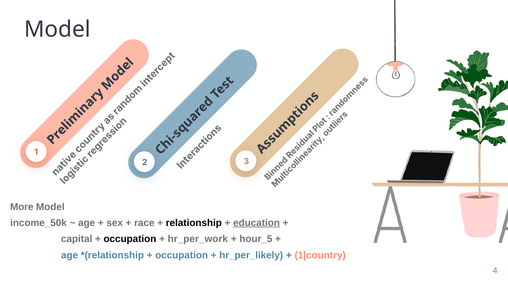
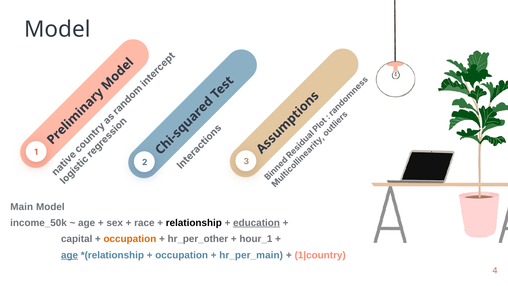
More: More -> Main (22, 207)
occupation colour: black -> orange (130, 239)
hr_per_work: hr_per_work -> hr_per_other (198, 239)
hour_5: hour_5 -> hour_1 (256, 239)
age underline: none -> present (70, 255)
hr_per_likely: hr_per_likely -> hr_per_main (251, 255)
